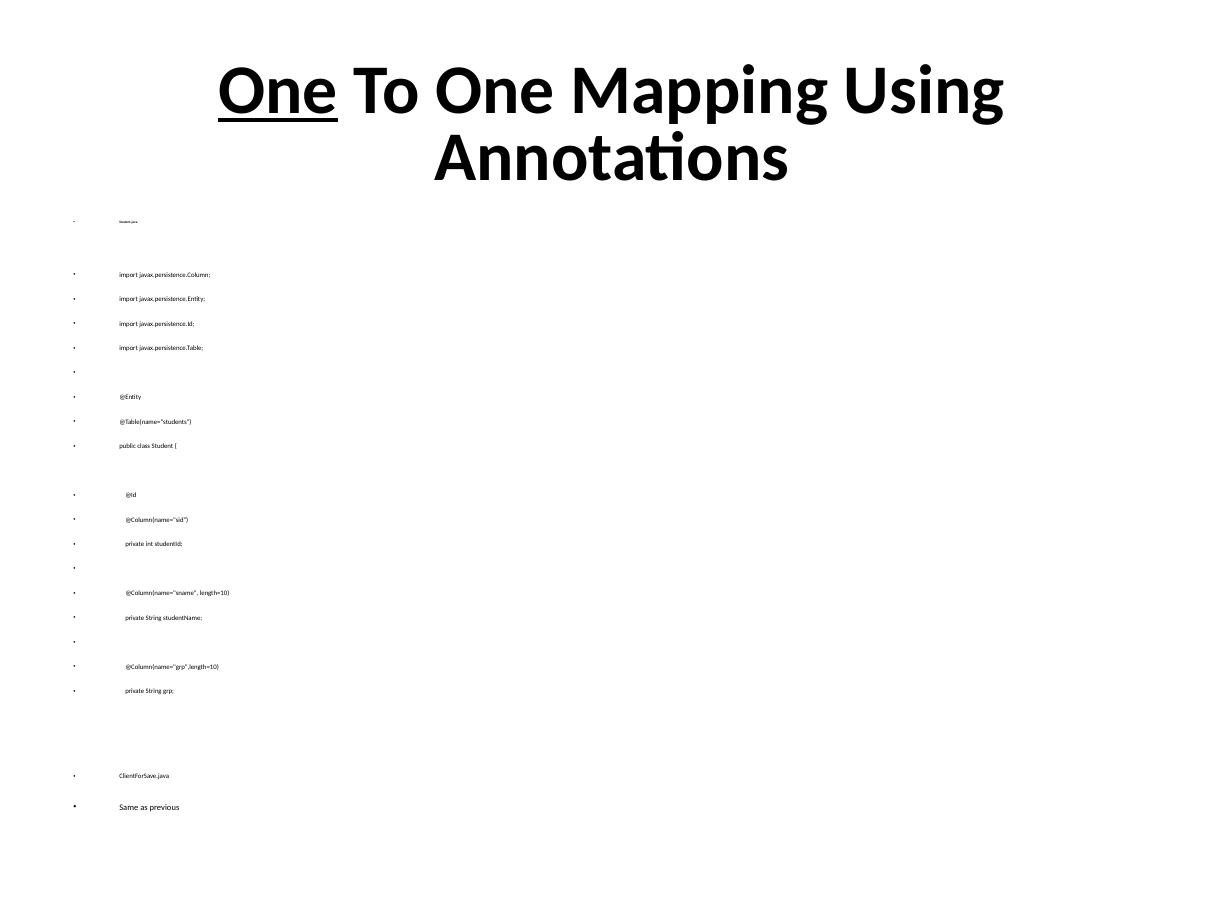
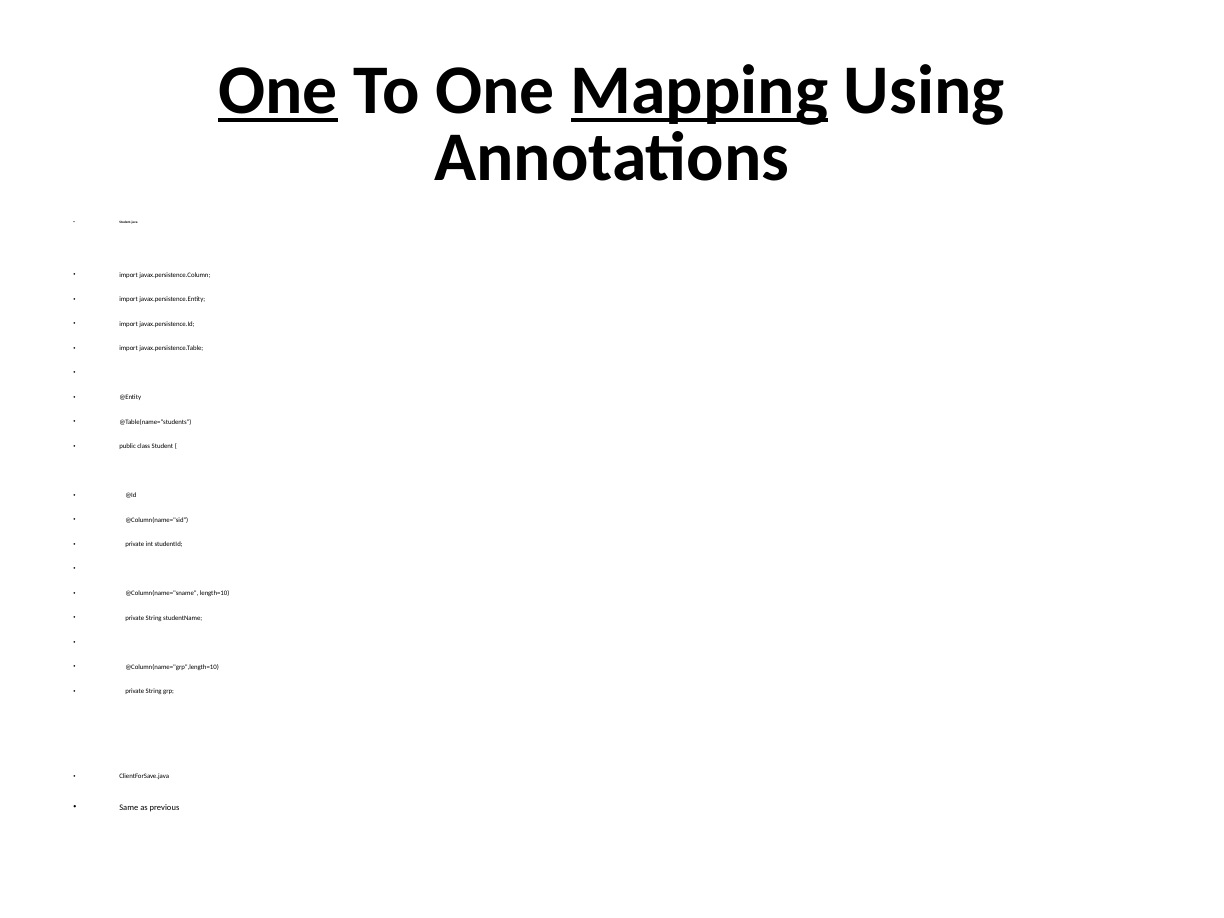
Mapping underline: none -> present (699, 90)
